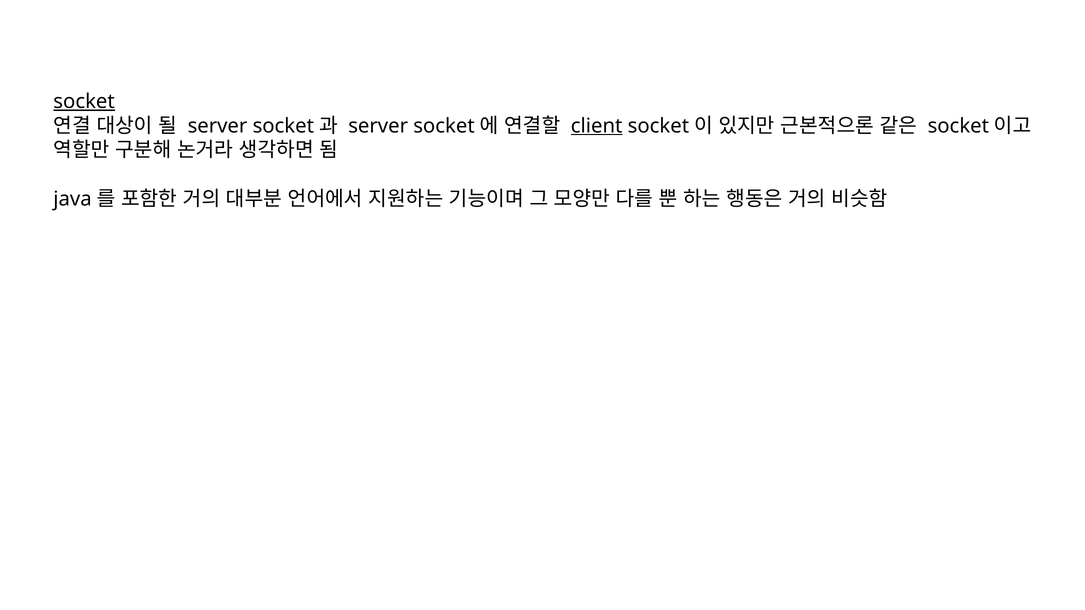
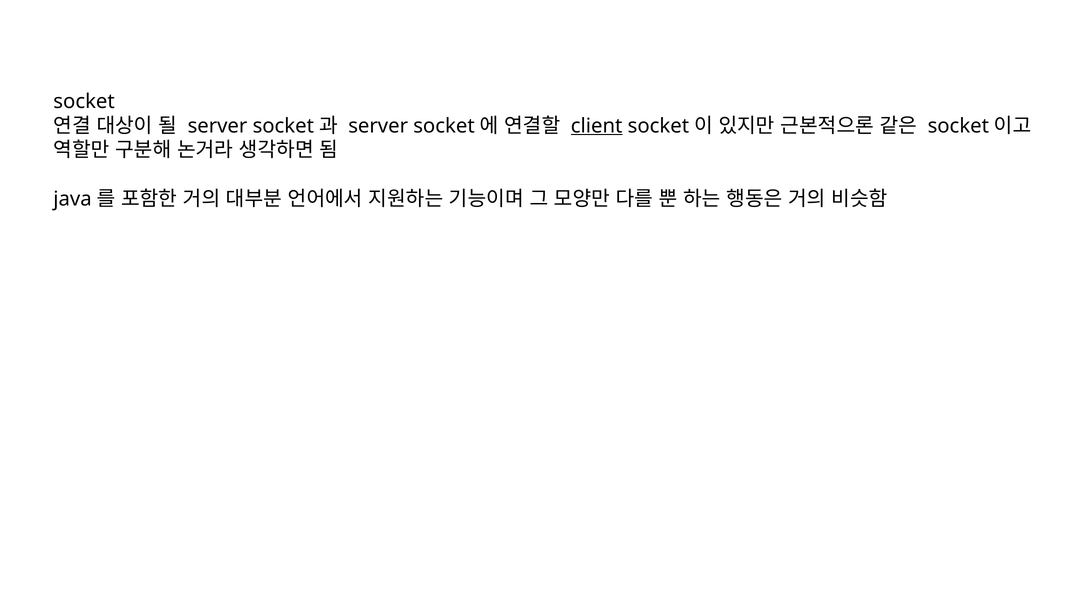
socket underline: present -> none (84, 102)
